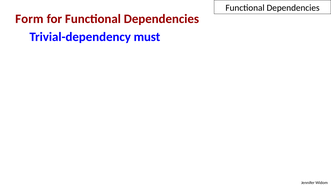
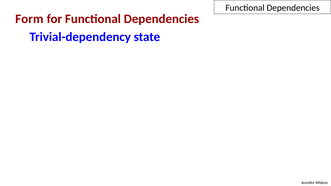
must: must -> state (147, 37)
